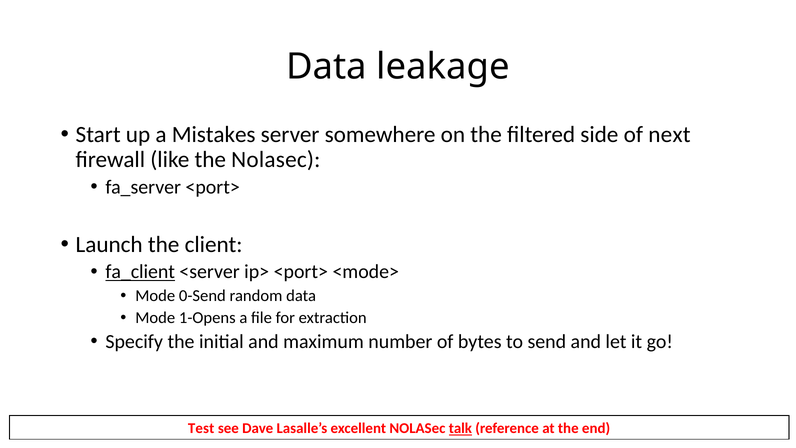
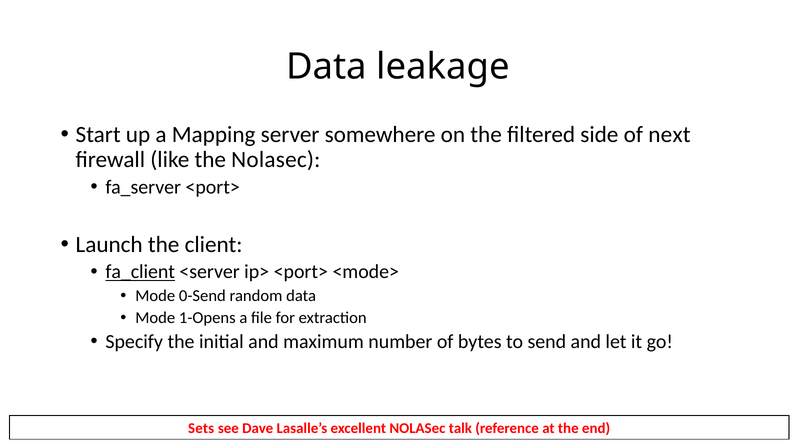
Mistakes: Mistakes -> Mapping (214, 135)
Test: Test -> Sets (201, 428)
talk underline: present -> none (460, 428)
